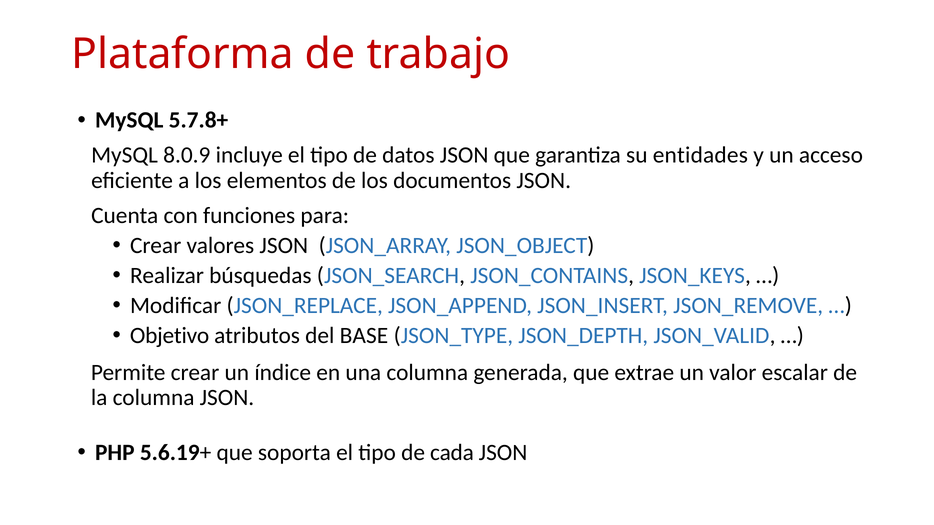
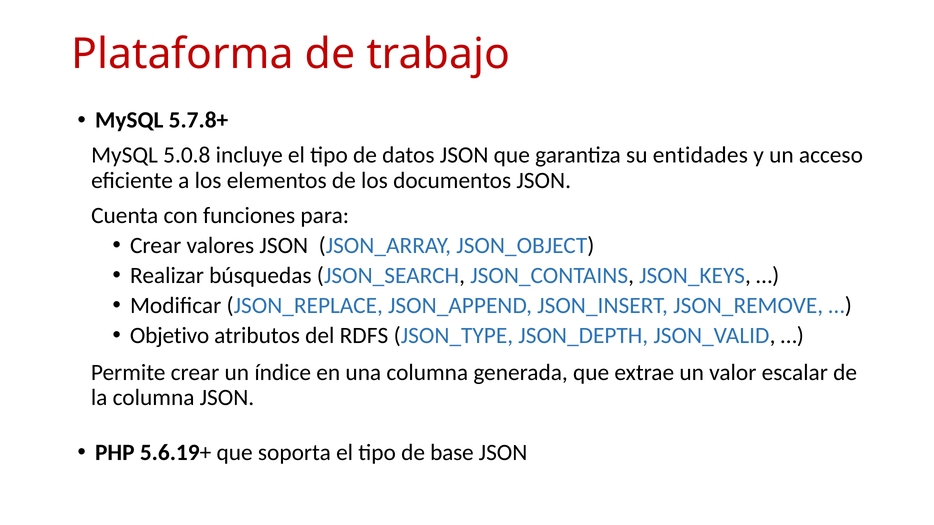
8.0.9: 8.0.9 -> 5.0.8 (187, 155)
BASE: BASE -> RDFS (364, 336)
cada: cada -> base (452, 453)
